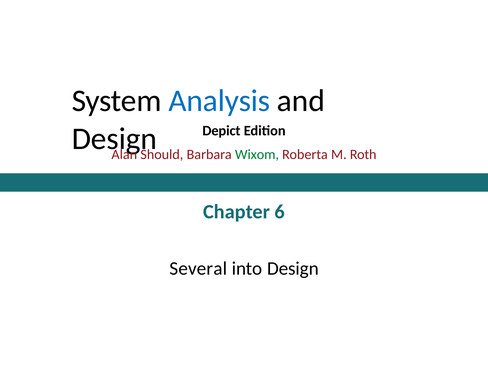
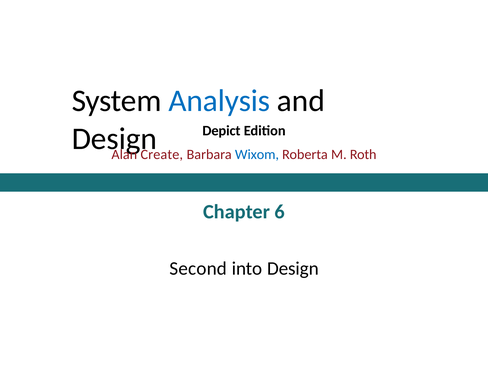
Should: Should -> Create (162, 155)
Wixom colour: green -> blue (257, 155)
Several: Several -> Second (198, 269)
